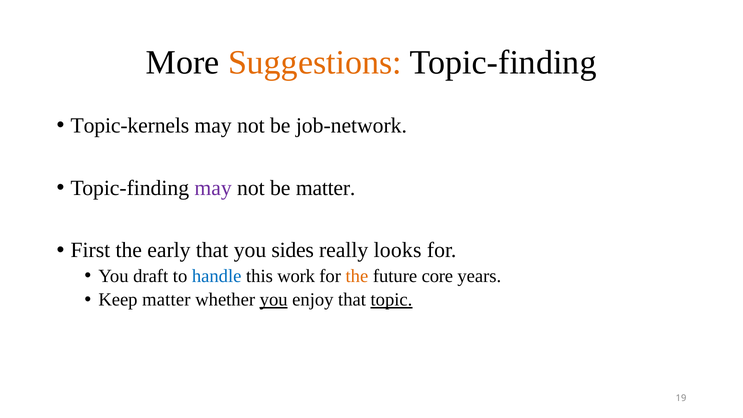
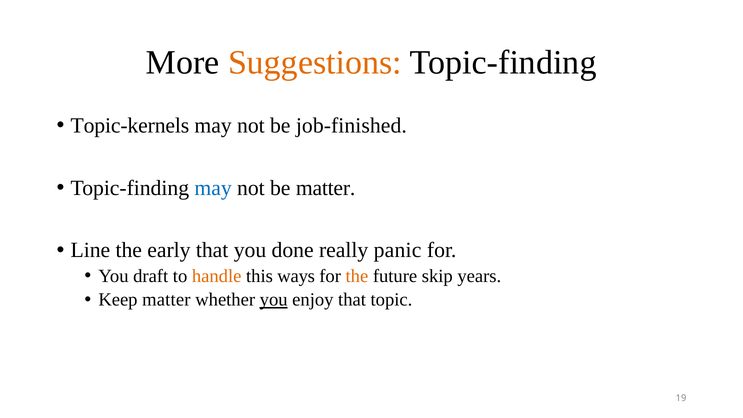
job-network: job-network -> job-finished (351, 126)
may colour: purple -> blue (213, 188)
First: First -> Line (90, 250)
sides: sides -> done (293, 250)
looks: looks -> panic (398, 250)
handle colour: blue -> orange (217, 276)
work: work -> ways (296, 276)
core: core -> skip (437, 276)
topic underline: present -> none (391, 300)
